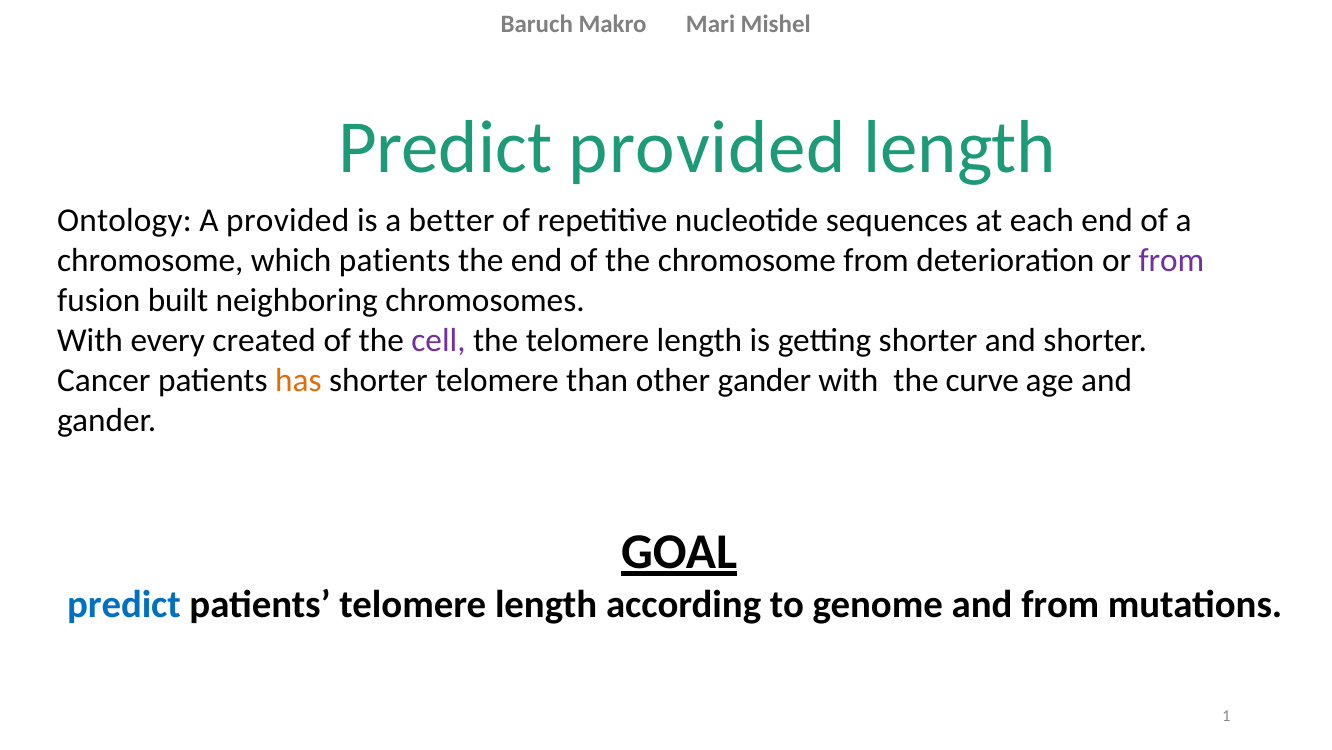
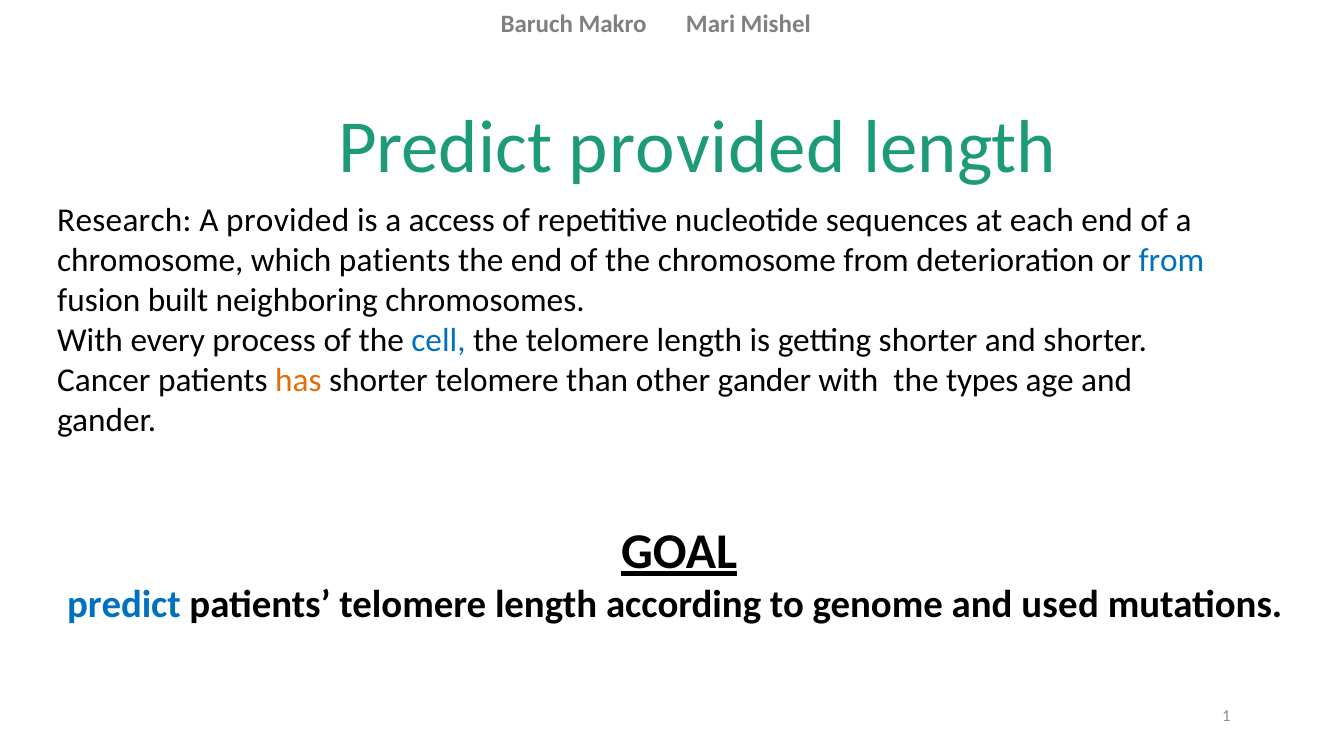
Ontology: Ontology -> Research (124, 221)
better: better -> access (452, 221)
from colour: purple -> blue (1171, 261)
created: created -> process (264, 340)
cell colour: purple -> blue (439, 340)
curve: curve -> types (982, 380)
and from: from -> used (1060, 604)
